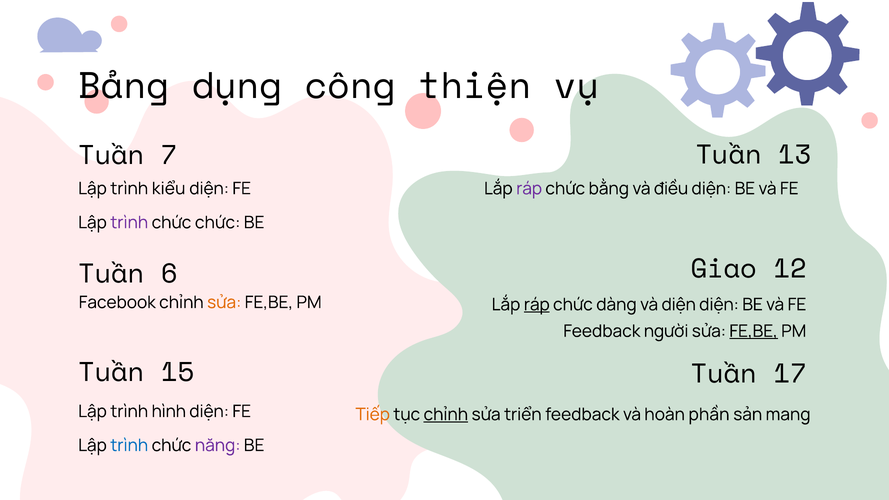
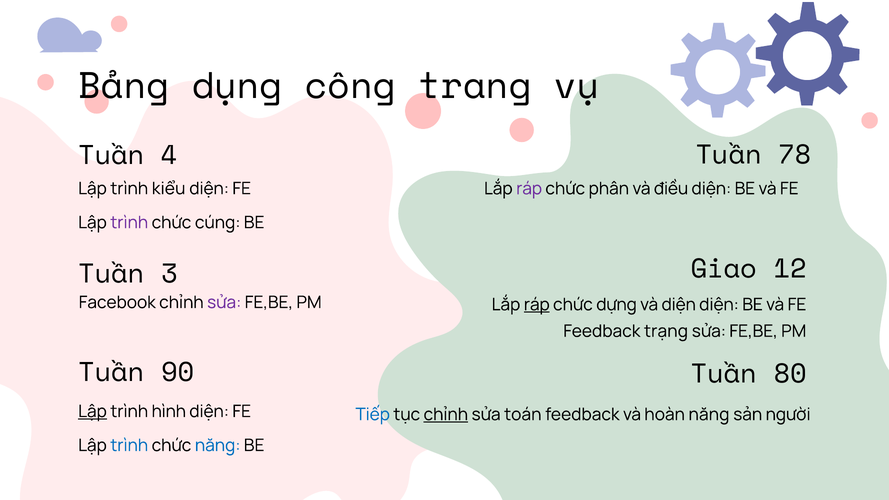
thiện: thiện -> trang (475, 86)
13: 13 -> 78 (795, 155)
7: 7 -> 4 (169, 155)
bằng: bằng -> phân (609, 189)
chức chức: chức -> cúng (218, 223)
6: 6 -> 3 (169, 274)
sửa colour: orange -> purple (224, 302)
dàng: dàng -> dựng (617, 305)
người: người -> trạng (666, 331)
FE,BE underline: present -> none (754, 331)
15: 15 -> 90 (178, 372)
17: 17 -> 80 (790, 374)
Lập underline: none -> present (93, 411)
Tiếp colour: orange -> blue (373, 415)
triển: triển -> toán (523, 415)
hoàn phần: phần -> năng (709, 415)
mang: mang -> người (788, 415)
năng colour: purple -> blue (218, 445)
